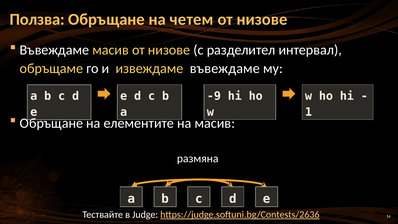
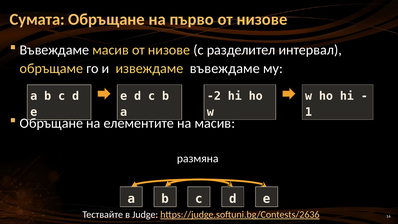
Ползва: Ползва -> Сумата (37, 19)
четем: четем -> първо (192, 19)
-9: -9 -> -2 (214, 96)
